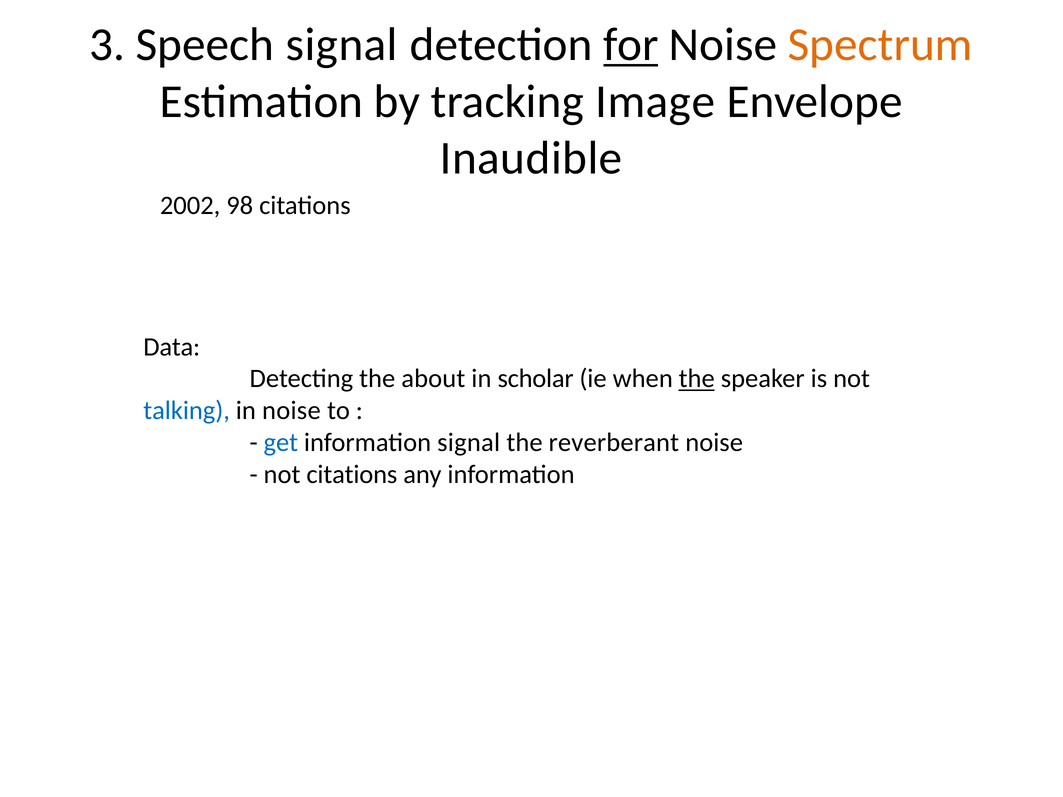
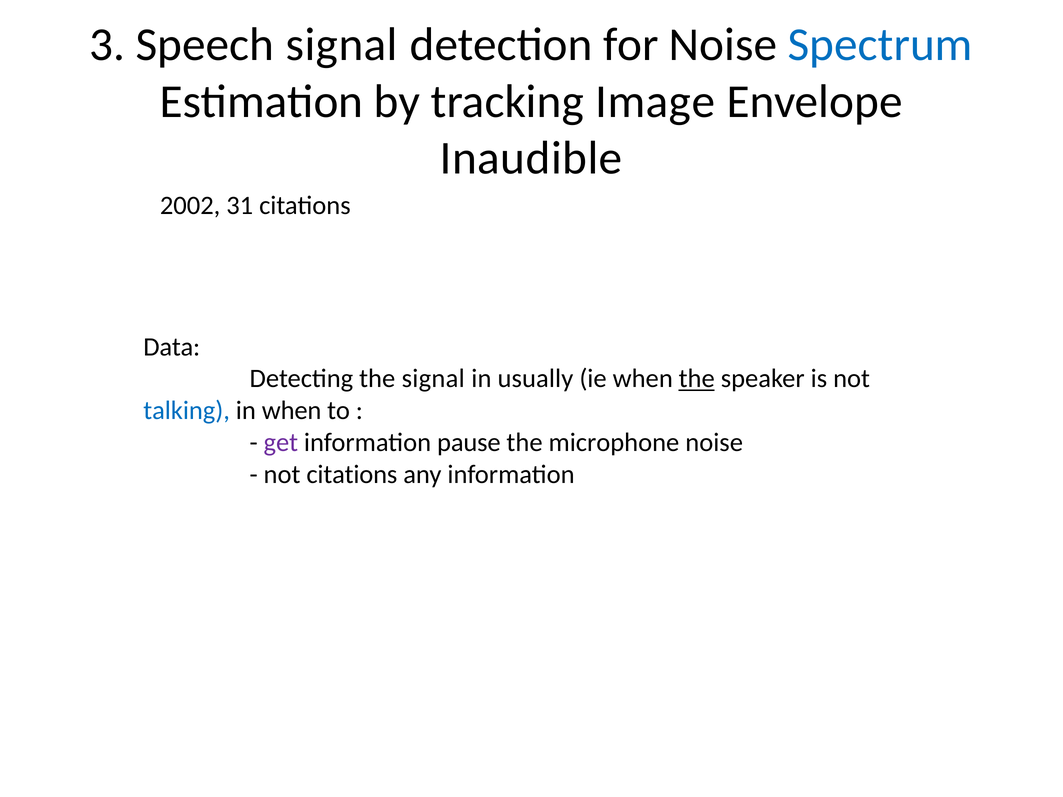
for underline: present -> none (631, 45)
Spectrum colour: orange -> blue (880, 45)
98: 98 -> 31 (240, 206)
the about: about -> signal (433, 379)
scholar: scholar -> usually (535, 379)
in noise: noise -> when (292, 411)
get colour: blue -> purple (281, 443)
information signal: signal -> pause (469, 443)
reverberant: reverberant -> microphone (614, 443)
